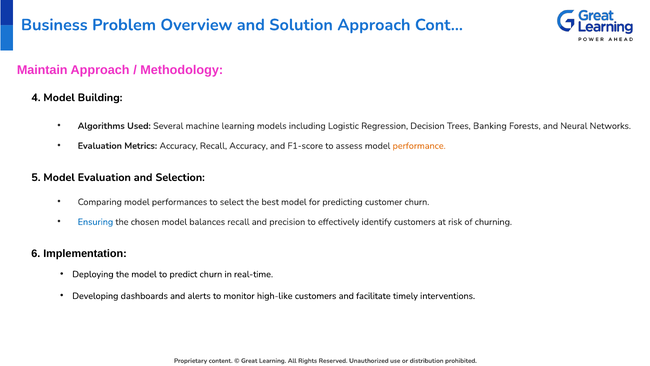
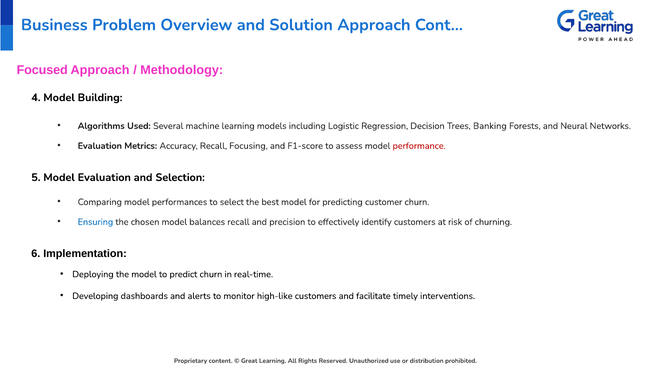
Maintain: Maintain -> Focused (42, 70)
Recall Accuracy: Accuracy -> Focusing (249, 146)
performance colour: orange -> red (419, 146)
